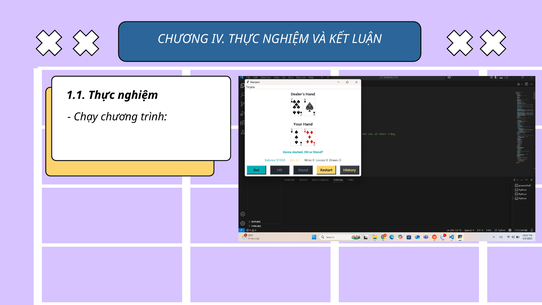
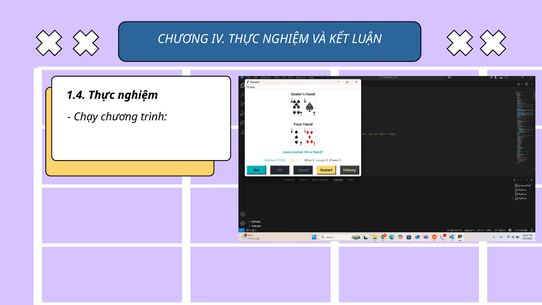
1.1: 1.1 -> 1.4 (76, 95)
